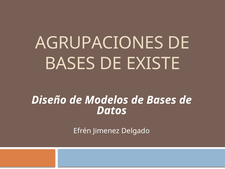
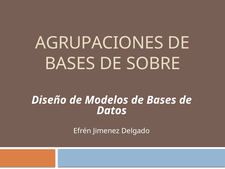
EXISTE: EXISTE -> SOBRE (153, 64)
